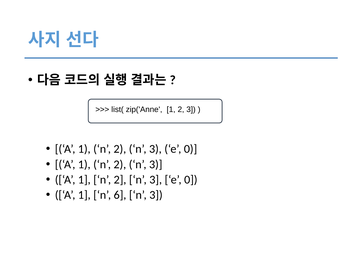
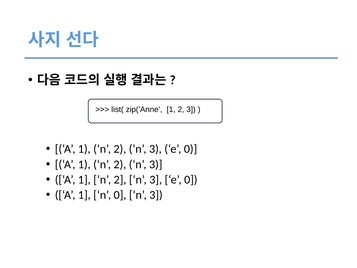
n 6: 6 -> 0 (120, 195)
